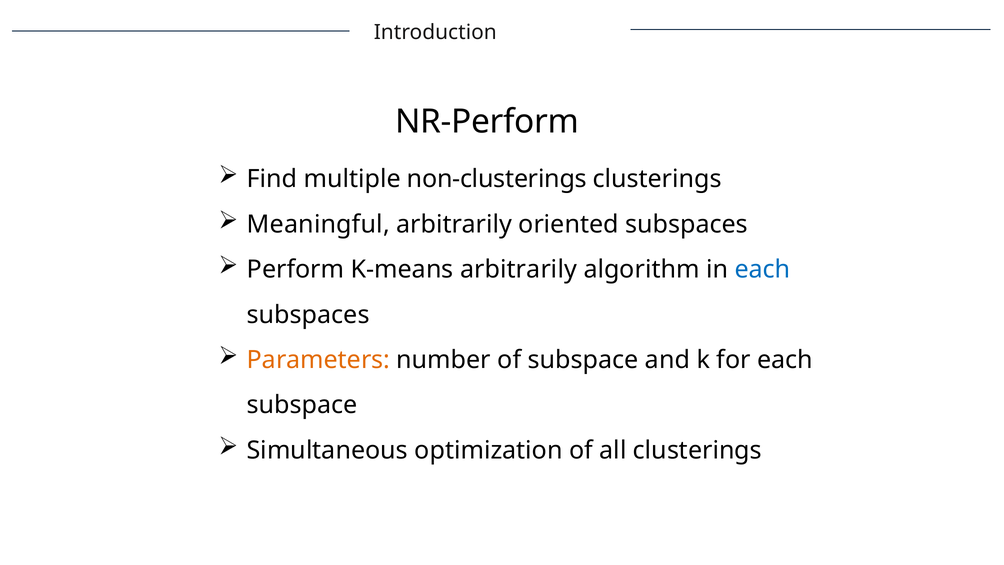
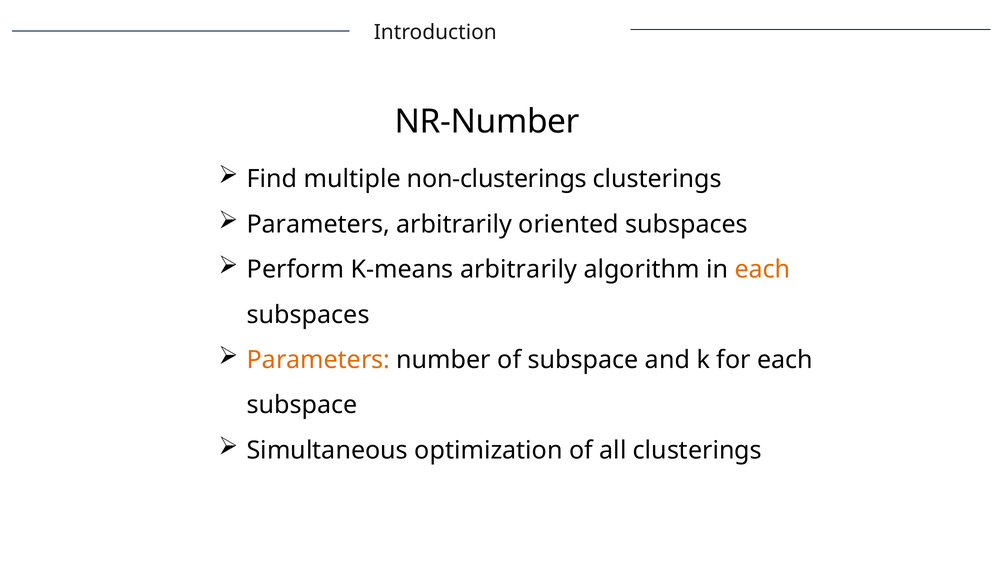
NR-Perform: NR-Perform -> NR-Number (487, 121)
Meaningful: Meaningful -> Parameters (318, 224)
each colour: blue -> orange (763, 269)
